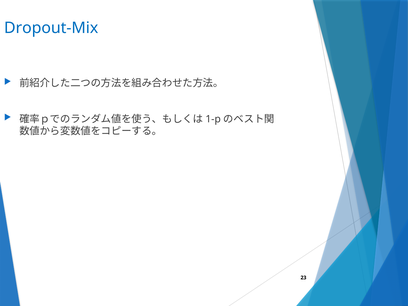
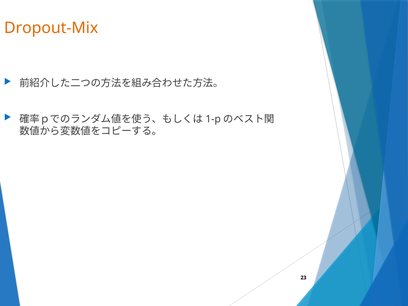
Dropout-Mix colour: blue -> orange (51, 28)
